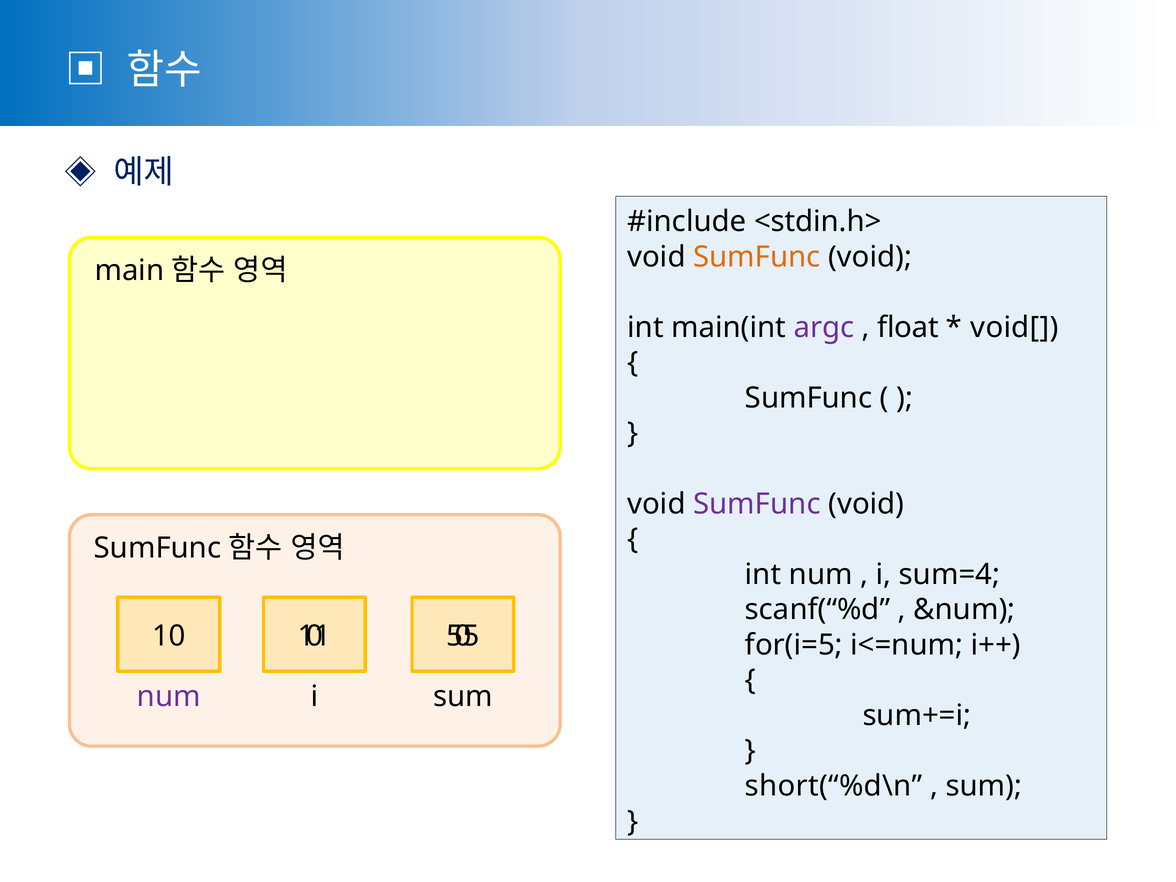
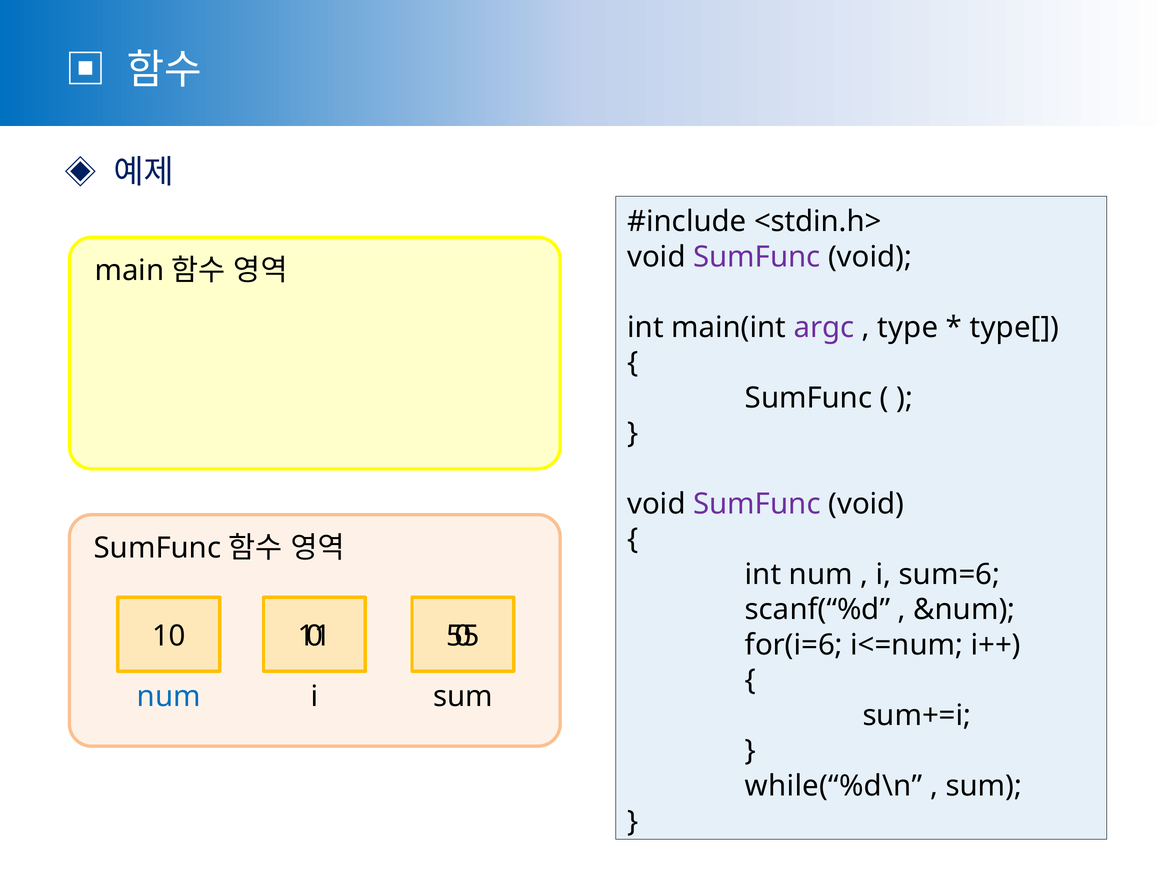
SumFunc colour: orange -> purple (757, 257)
float: float -> type (908, 327)
void[: void[ -> type[ (1015, 327)
sum=4: sum=4 -> sum=6 (949, 574)
for(i=5: for(i=5 -> for(i=6 (794, 645)
num colour: purple -> blue (169, 697)
short(“%d\n: short(“%d\n -> while(“%d\n (834, 786)
